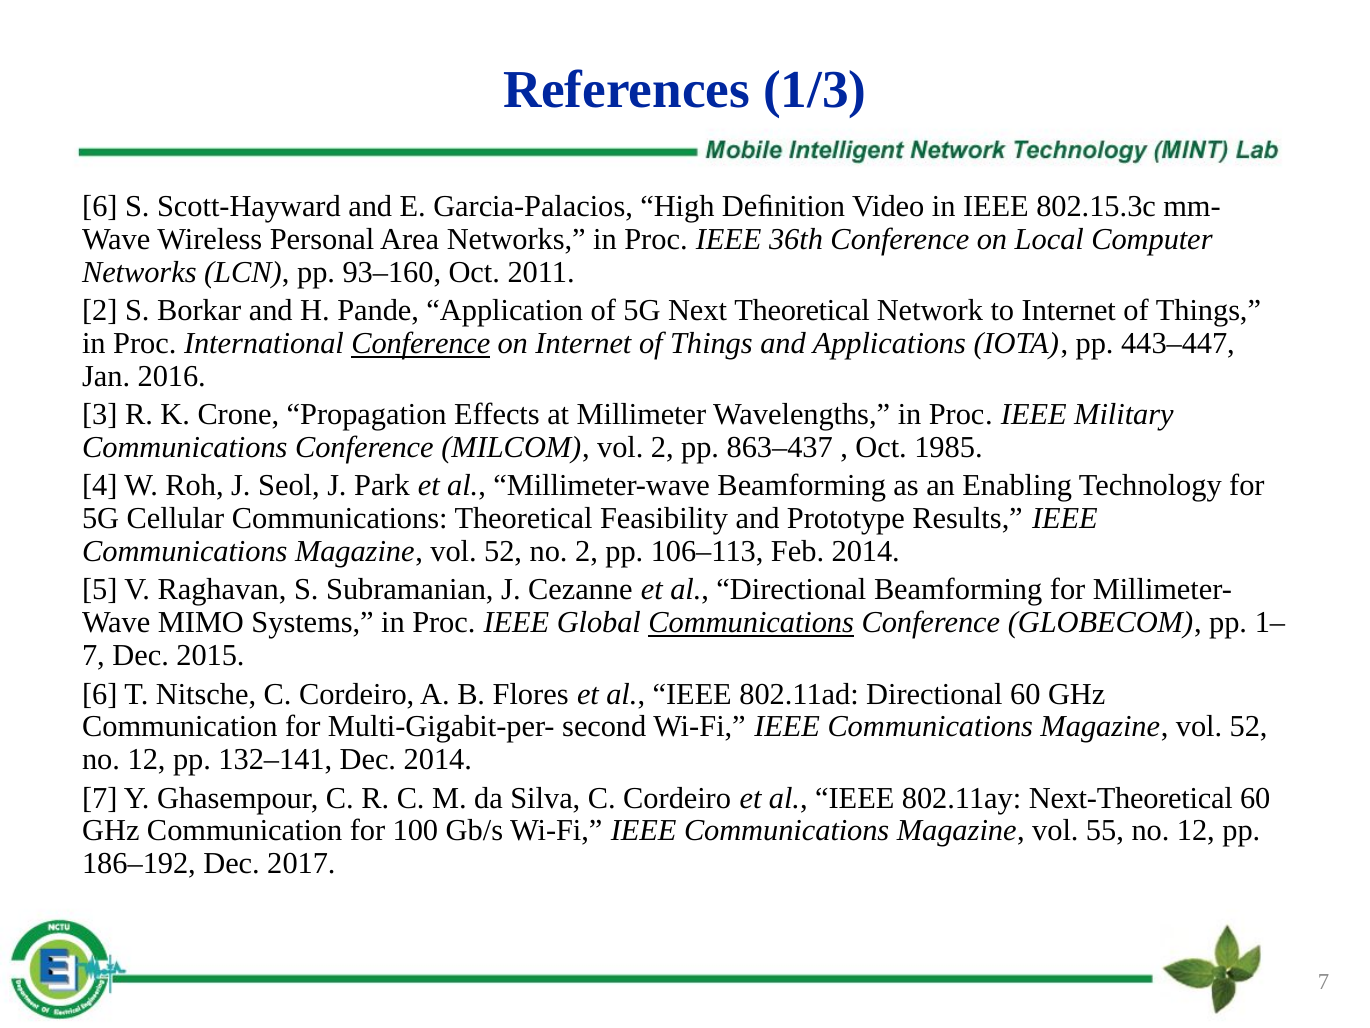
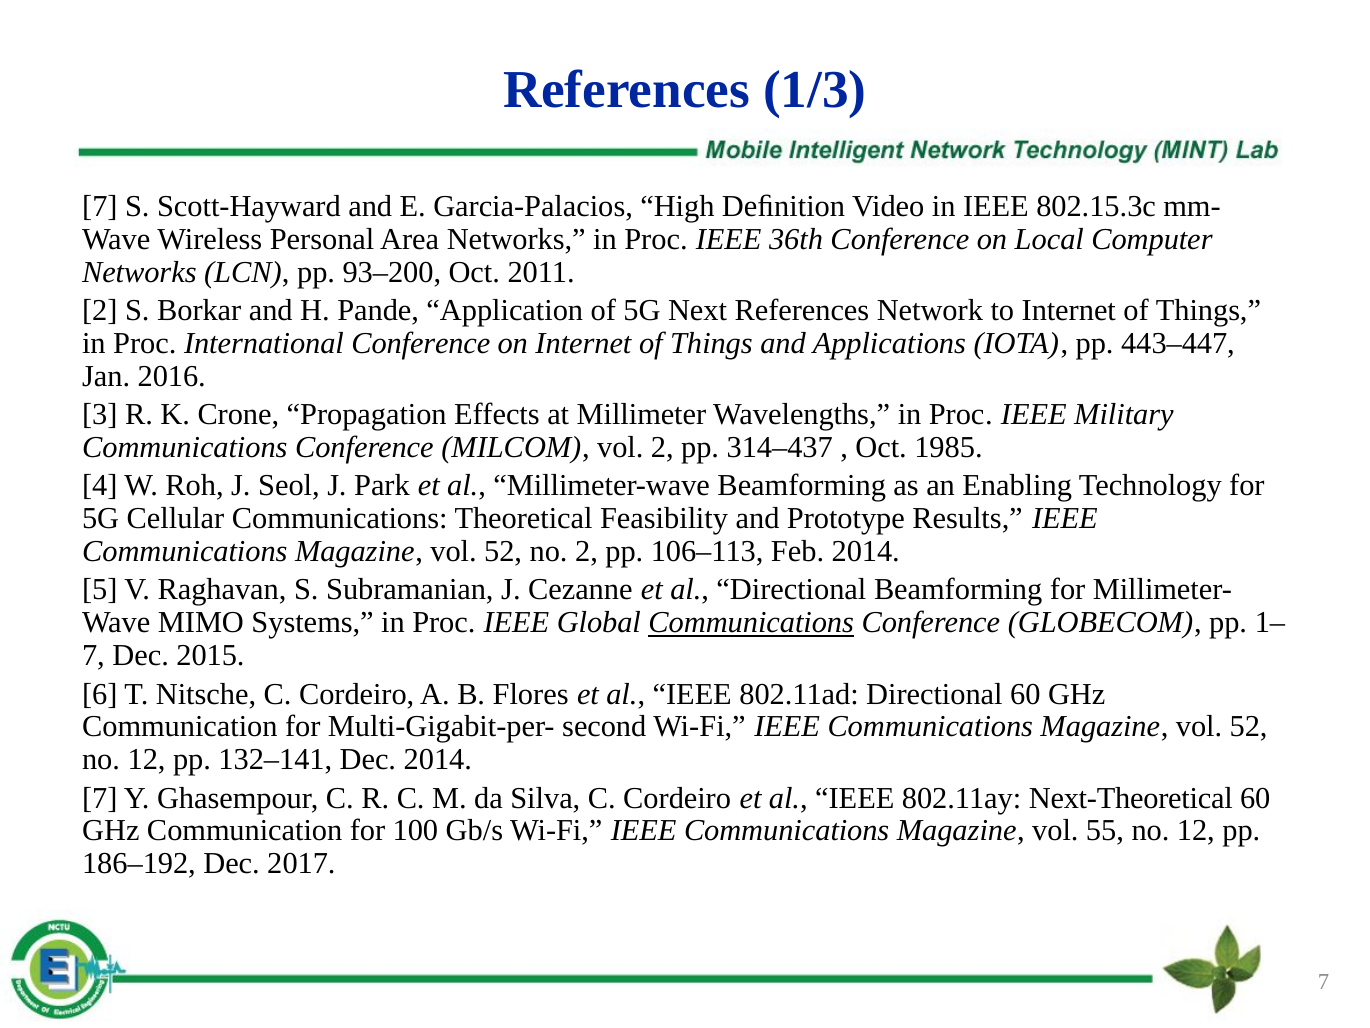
6: 6 -> 7 (100, 207)
93–160: 93–160 -> 93–200 (392, 272)
Next Theoretical: Theoretical -> References (802, 311)
Conference underline: present -> none (421, 343)
863–437: 863–437 -> 314–437 (780, 447)
